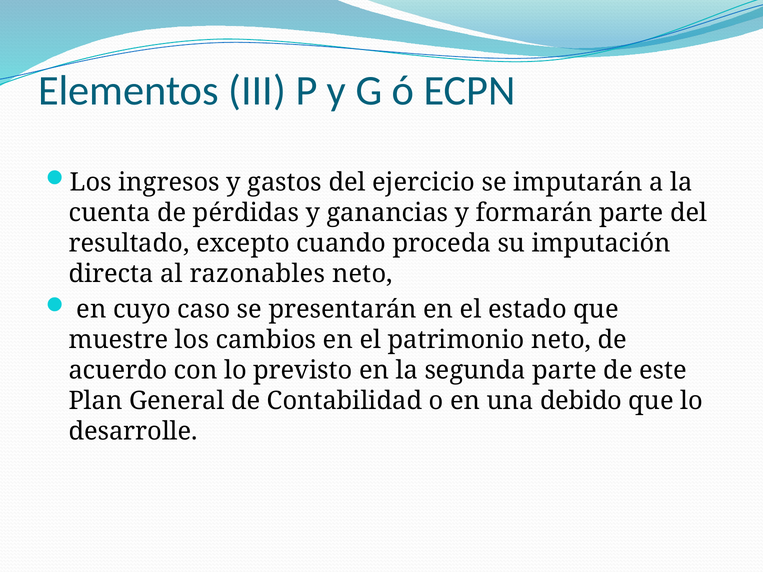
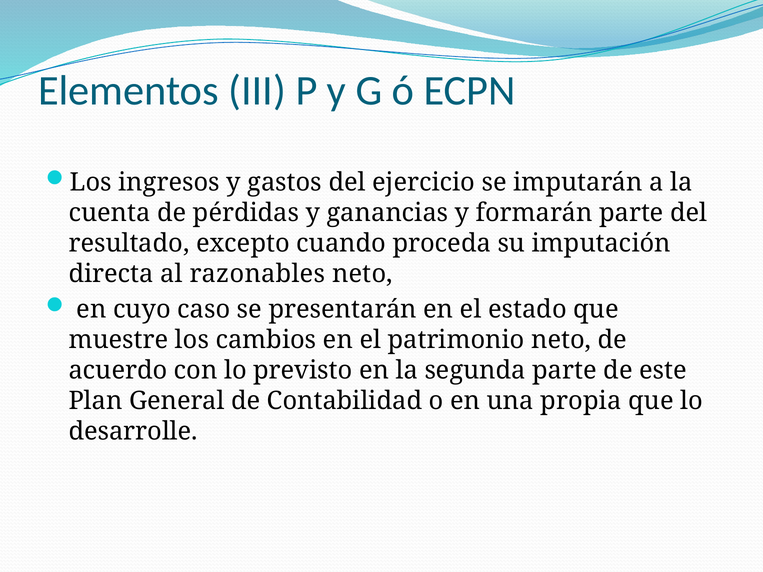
debido: debido -> propia (581, 401)
